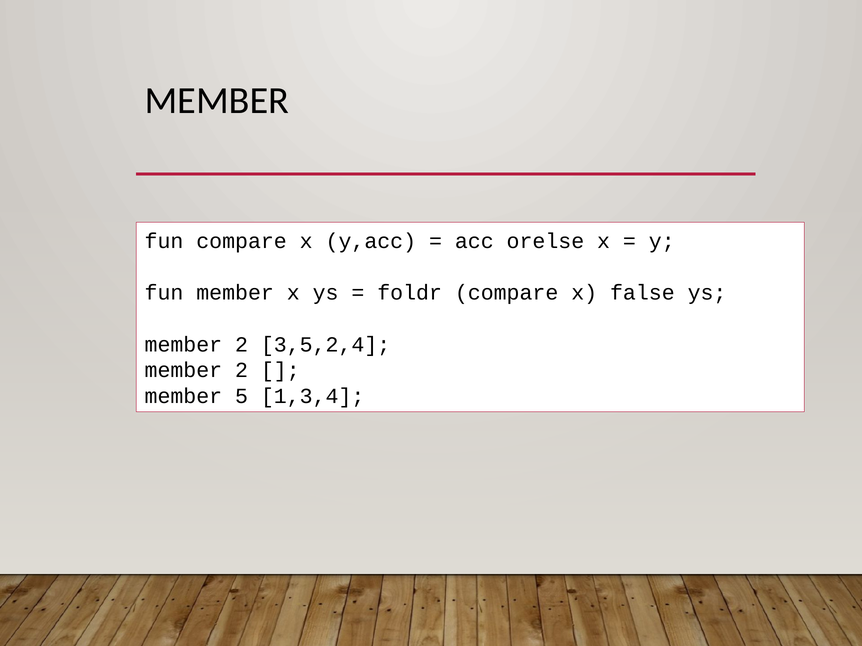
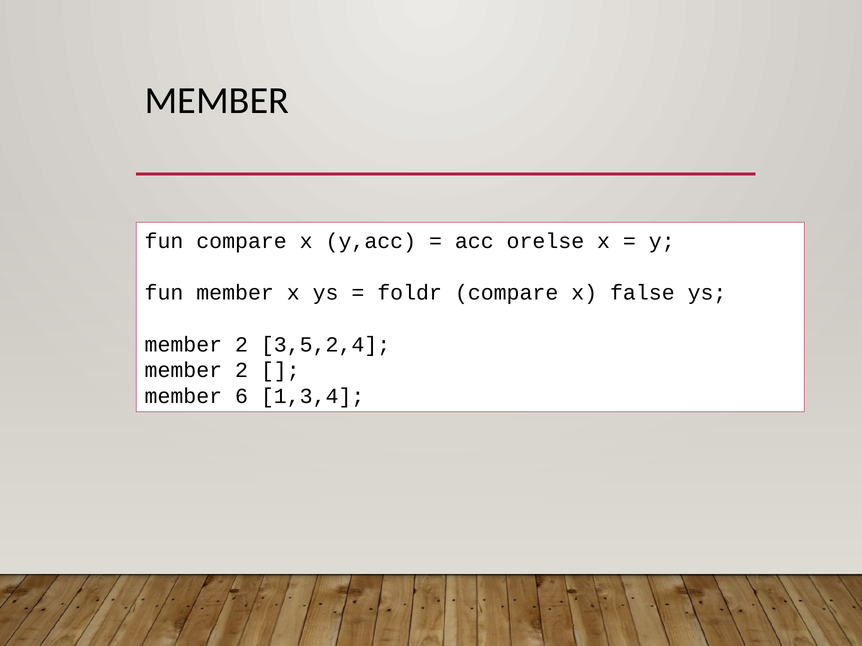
5: 5 -> 6 (242, 397)
